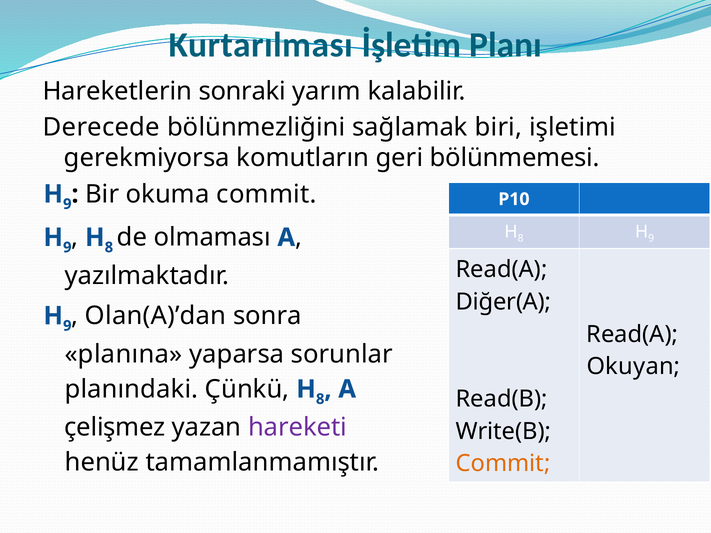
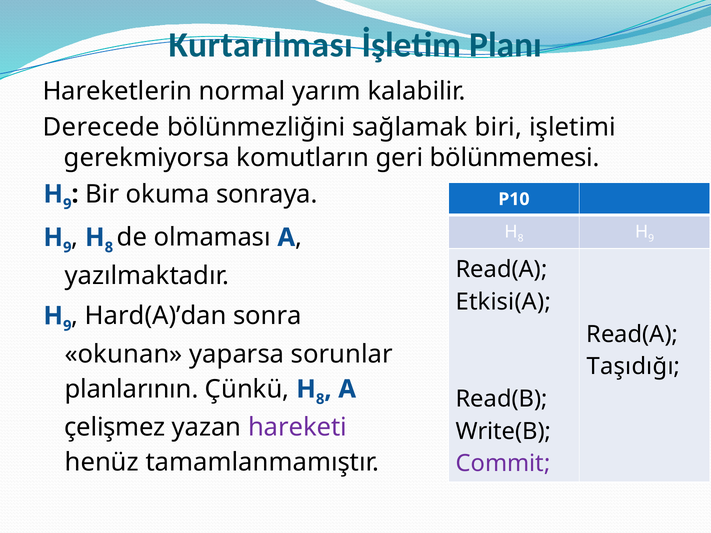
sonraki: sonraki -> normal (242, 91)
okuma commit: commit -> sonraya (267, 194)
Diğer(A: Diğer(A -> Etkisi(A (503, 302)
Olan(A)’dan: Olan(A)’dan -> Hard(A)’dan (156, 316)
planına: planına -> okunan (124, 354)
Okuyan: Okuyan -> Taşıdığı (634, 367)
planındaki: planındaki -> planlarının (132, 389)
Commit colour: orange -> purple (503, 464)
